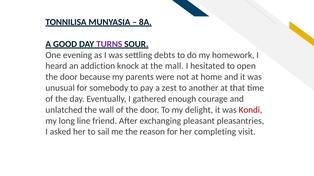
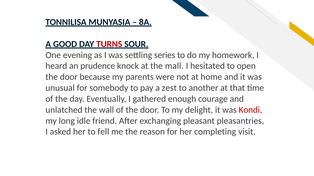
TURNS colour: purple -> red (109, 44)
debts: debts -> series (165, 55)
addiction: addiction -> prudence (98, 66)
line: line -> idle (84, 121)
sail: sail -> fell (103, 132)
